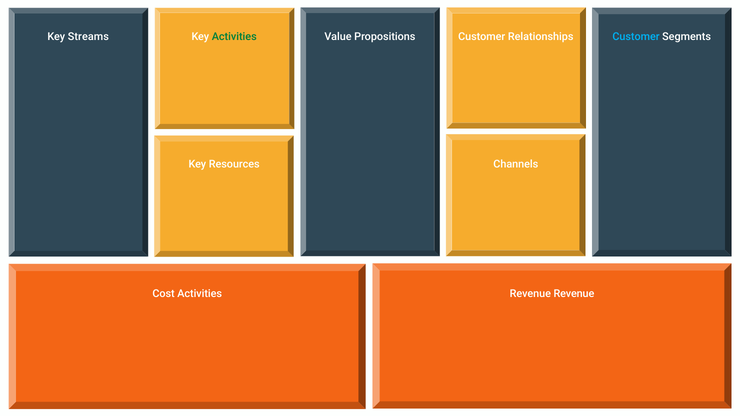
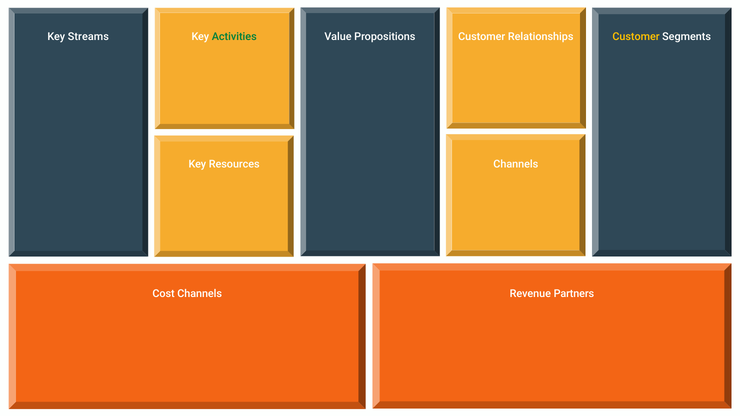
Customer colour: light blue -> yellow (636, 37)
Cost Activities: Activities -> Channels (200, 294)
Revenue Revenue: Revenue -> Partners (574, 294)
